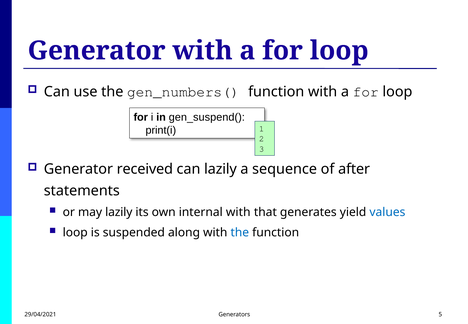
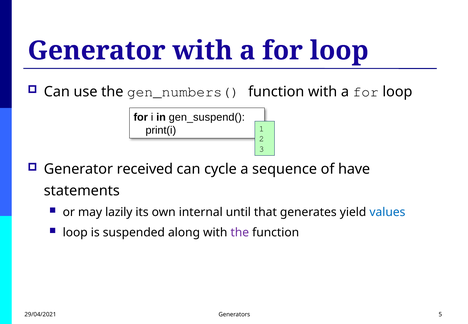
can lazily: lazily -> cycle (220, 169)
after: after -> have (354, 169)
internal with: with -> until (238, 212)
the colour: blue -> purple (240, 232)
